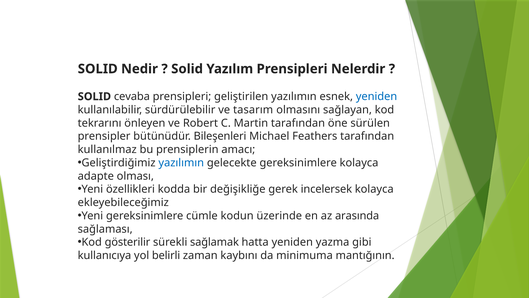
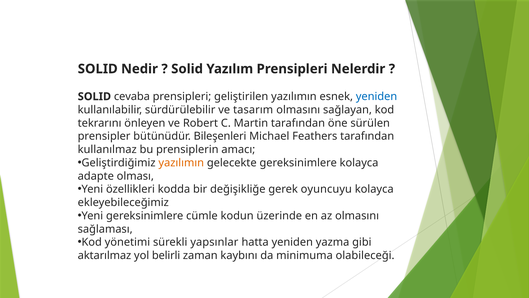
yazılımın colour: blue -> orange (181, 163)
incelersek: incelersek -> oyuncuyu (326, 189)
az arasında: arasında -> olmasını (357, 215)
gösterilir: gösterilir -> yönetimi (127, 242)
sağlamak: sağlamak -> yapsınlar (214, 242)
kullanıcıya: kullanıcıya -> aktarılmaz (104, 255)
mantığının: mantığının -> olabileceği (365, 255)
